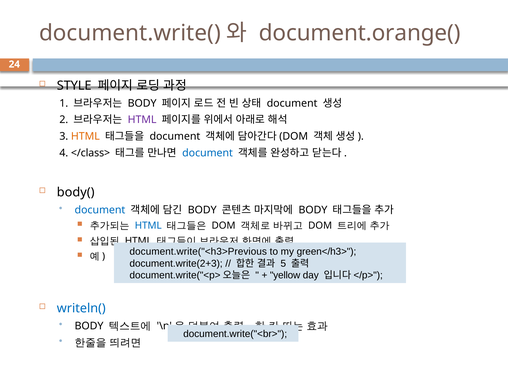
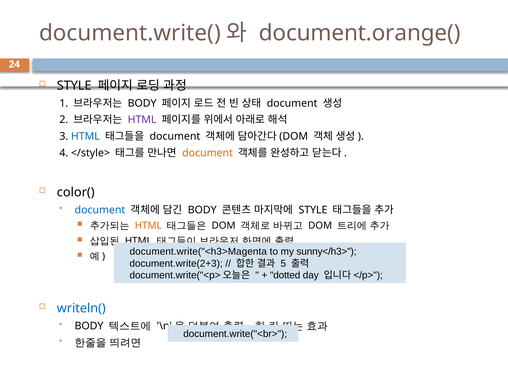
HTML colour: orange -> blue (85, 136)
</class>: </class> -> </style> (90, 153)
document colour: blue -> orange (208, 153)
body(: body( -> color( (76, 192)
BODY: BODY -> STYLE (313, 210)
HTML colour: blue -> orange (148, 226)
document.write("<h3>Previous: document.write("<h3>Previous -> document.write("<h3>Magenta (198, 252)
green</h3>: green</h3> -> sunny</h3> (327, 252)
yellow: yellow -> dotted (285, 275)
